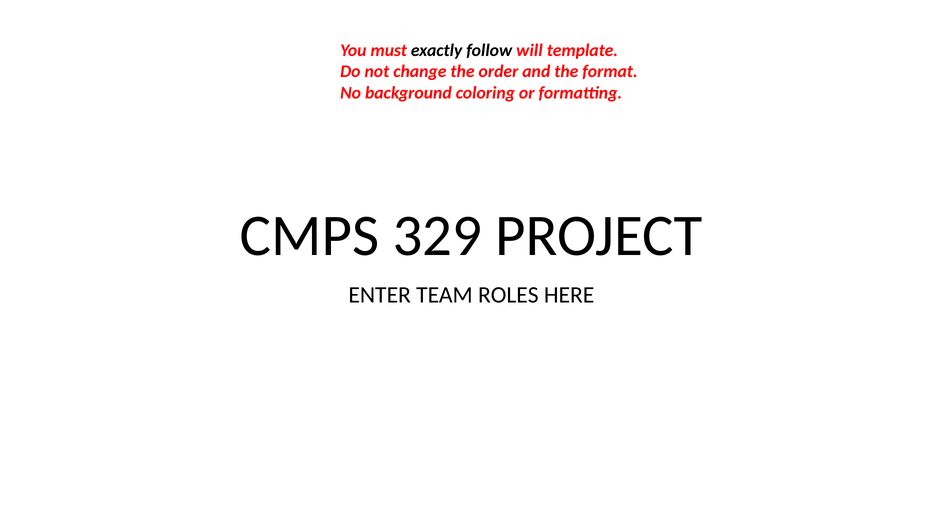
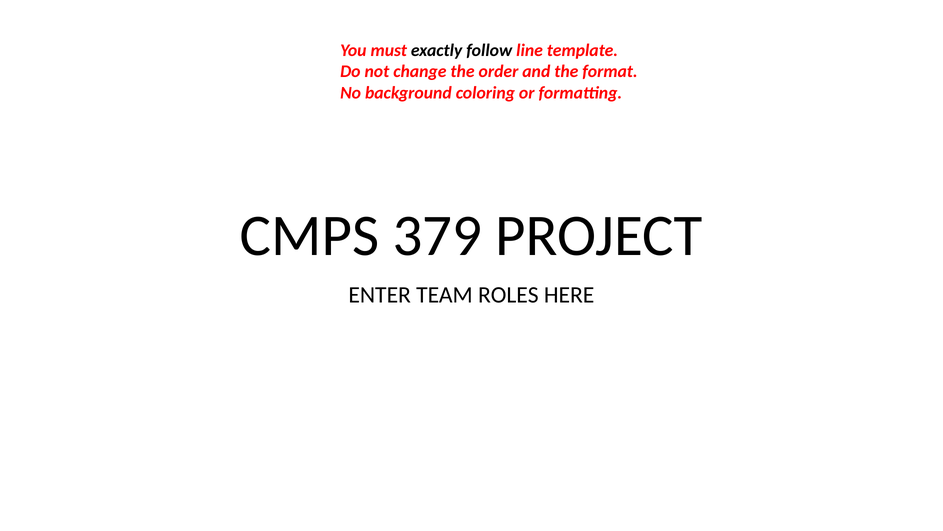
will: will -> line (530, 50)
329: 329 -> 379 (437, 236)
